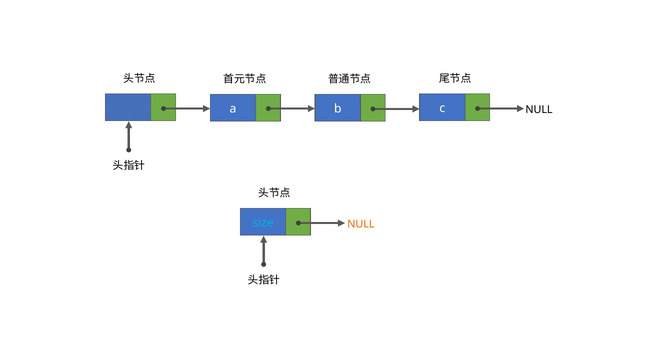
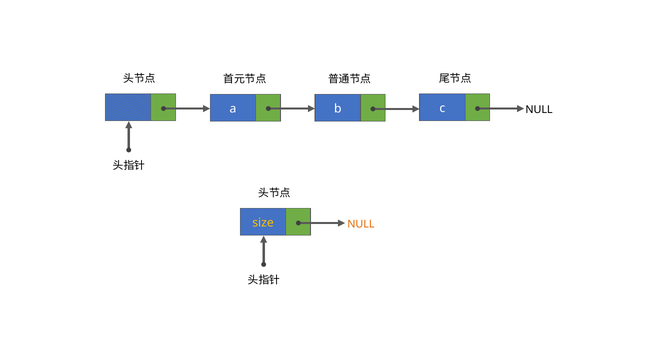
size colour: light blue -> yellow (263, 223)
